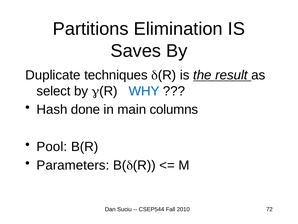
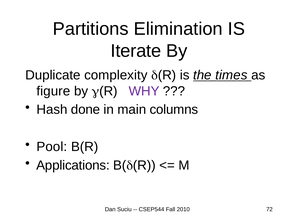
Saves: Saves -> Iterate (136, 51)
techniques: techniques -> complexity (116, 75)
result: result -> times (231, 75)
select: select -> figure (53, 91)
WHY colour: blue -> purple (144, 91)
Parameters: Parameters -> Applications (73, 165)
